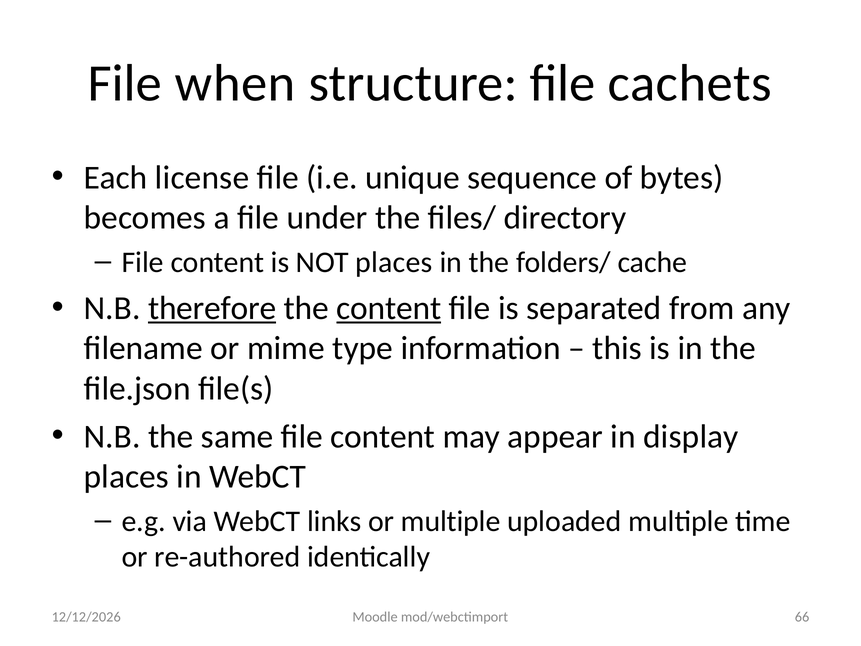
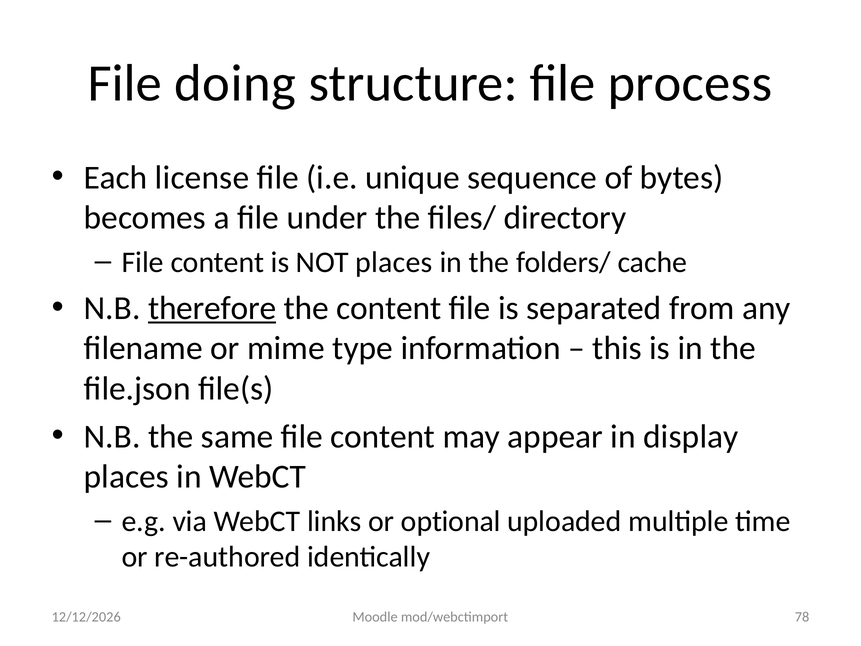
when: when -> doing (235, 83)
cachets: cachets -> process (690, 83)
content underline: present -> none (389, 308)
or multiple: multiple -> optional (451, 521)
66: 66 -> 78 (802, 617)
